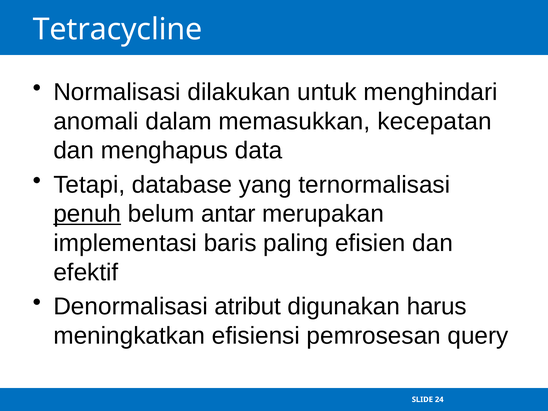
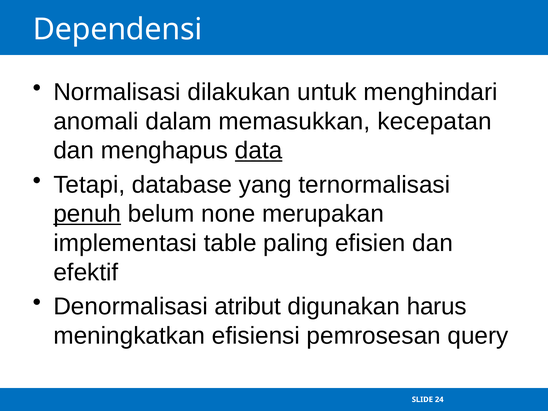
Tetracycline: Tetracycline -> Dependensi (118, 30)
data underline: none -> present (259, 151)
antar: antar -> none (228, 214)
baris: baris -> table (230, 243)
